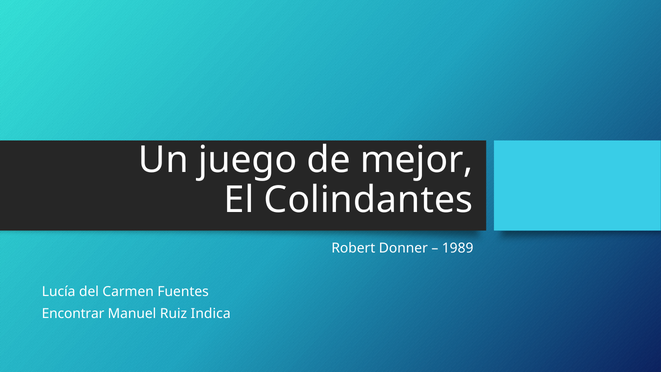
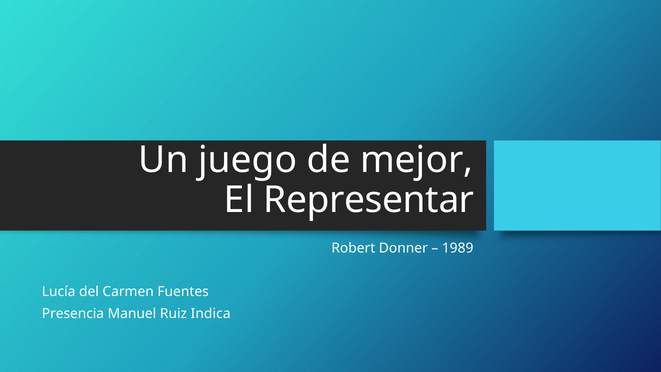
Colindantes: Colindantes -> Representar (369, 200)
Encontrar: Encontrar -> Presencia (73, 313)
